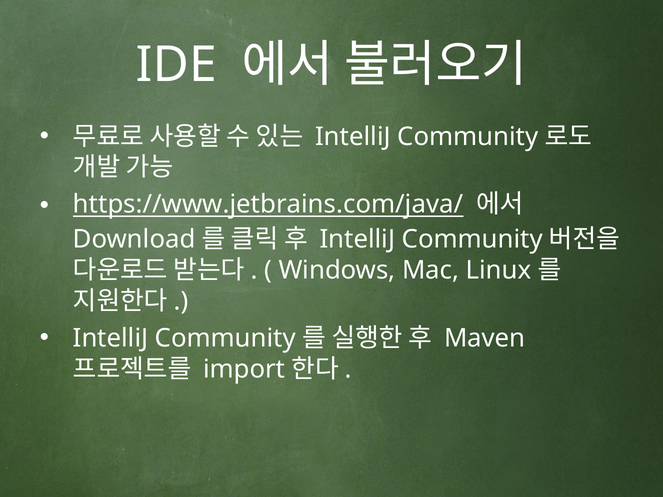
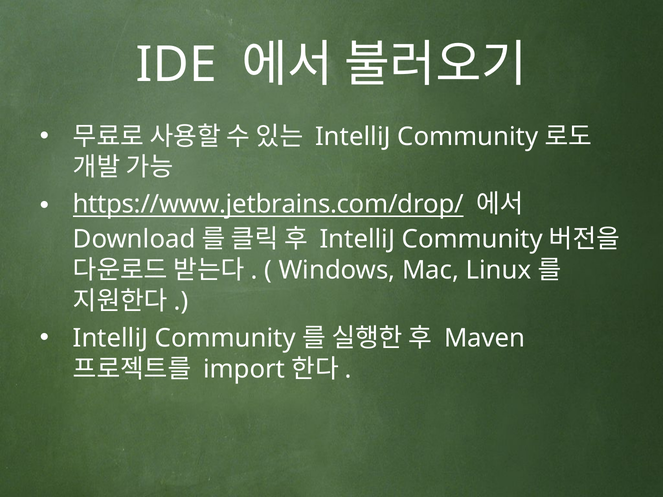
https://www.jetbrains.com/java/: https://www.jetbrains.com/java/ -> https://www.jetbrains.com/drop/ (268, 204)
